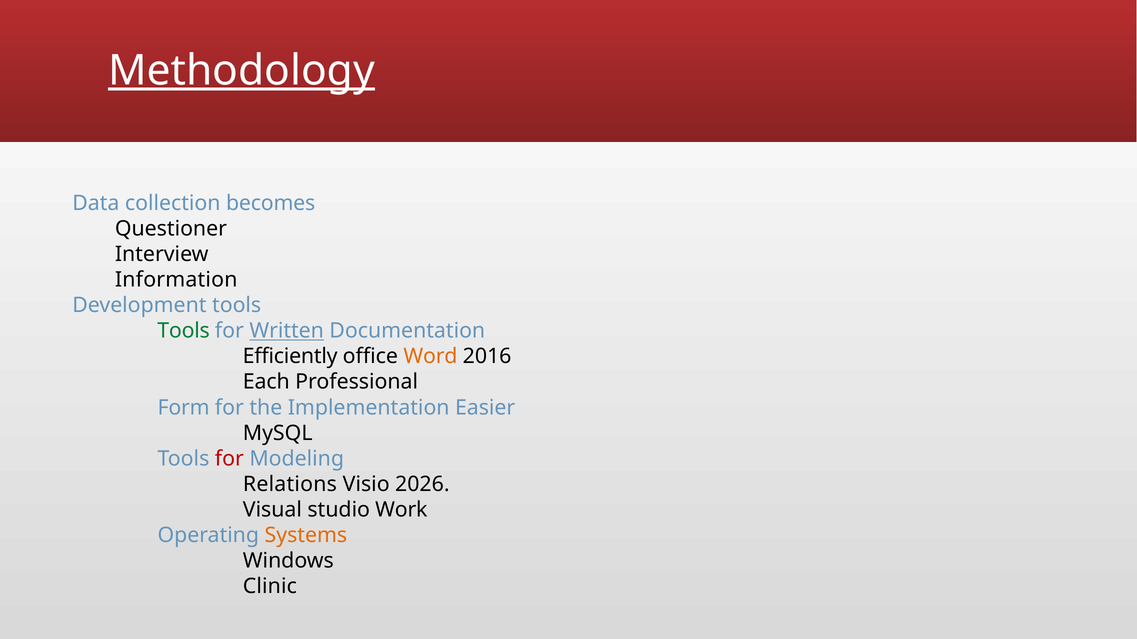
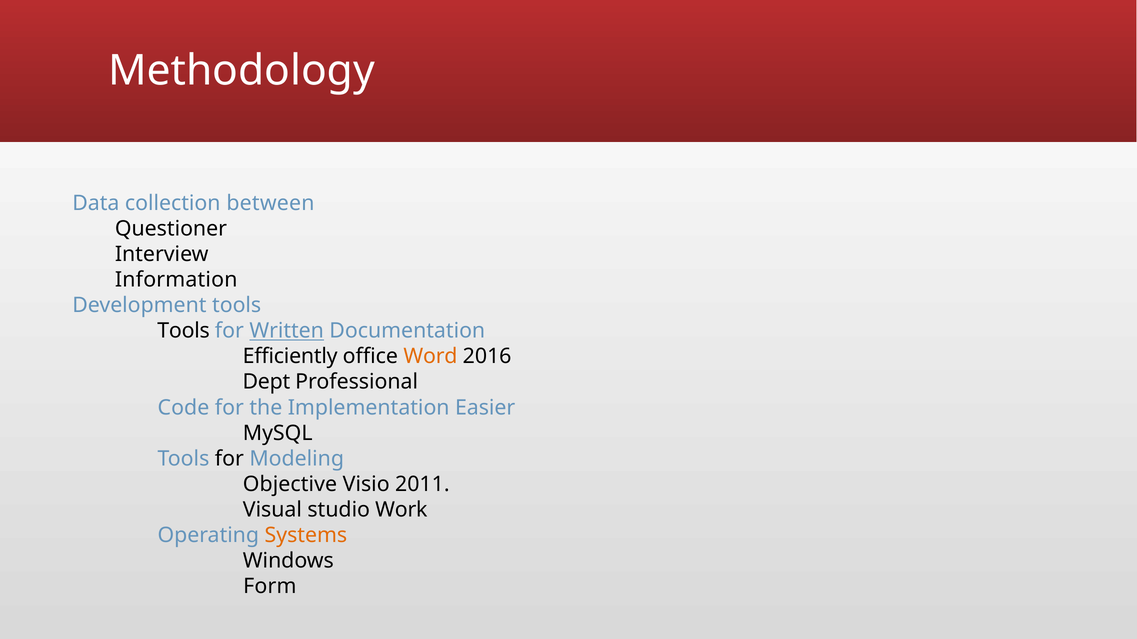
Methodology underline: present -> none (241, 71)
becomes: becomes -> between (270, 203)
Tools colour: green -> black (184, 331)
Each: Each -> Dept (266, 382)
Form: Form -> Code (183, 408)
for colour: red -> black (229, 459)
Relations: Relations -> Objective (290, 485)
2026: 2026 -> 2011 (422, 485)
Clinic: Clinic -> Form (270, 587)
